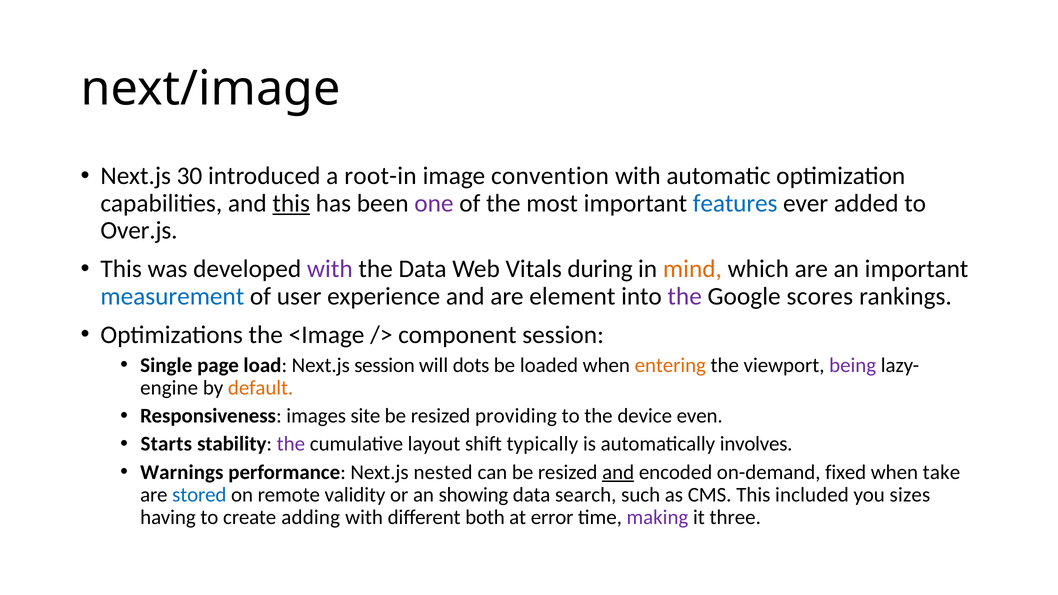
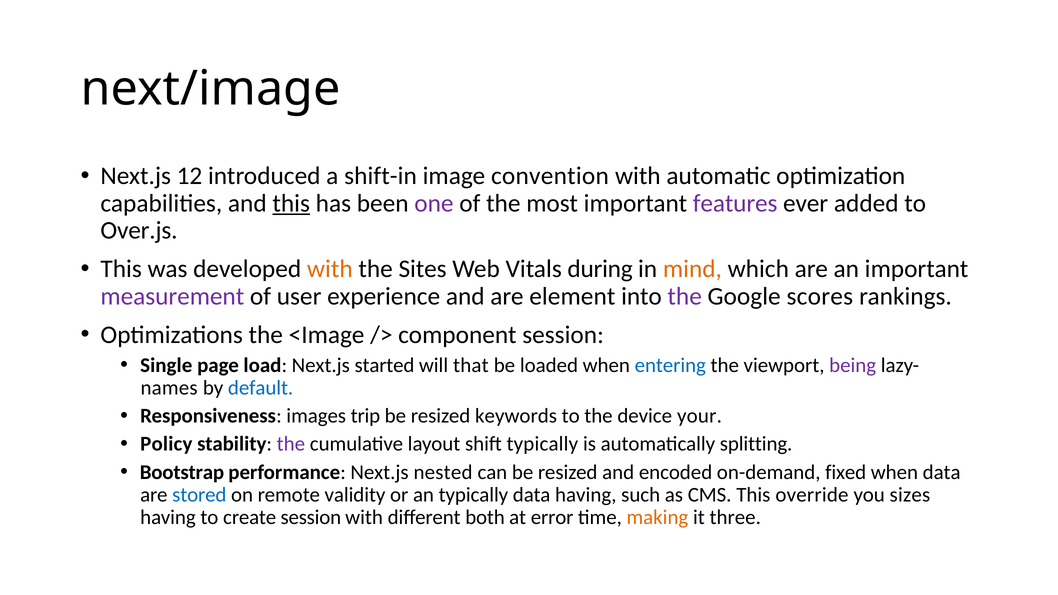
30: 30 -> 12 (189, 176)
root-in: root-in -> shift-in (381, 176)
features colour: blue -> purple (735, 203)
with colour: purple -> orange (330, 269)
the Data: Data -> Sites (423, 269)
measurement colour: blue -> purple (172, 296)
Next.js session: session -> started (384, 365)
dots: dots -> that (471, 365)
entering colour: orange -> blue (670, 365)
engine: engine -> names (169, 388)
default colour: orange -> blue (261, 388)
site: site -> trip (365, 416)
providing: providing -> keywords (516, 416)
even: even -> your (700, 416)
Starts: Starts -> Policy (166, 444)
involves: involves -> splitting (756, 444)
Warnings: Warnings -> Bootstrap (182, 472)
and underline: present -> none (618, 472)
when take: take -> data (942, 472)
an showing: showing -> typically (473, 495)
data search: search -> having (586, 495)
included: included -> override (812, 495)
create adding: adding -> session (311, 518)
making colour: purple -> orange (657, 518)
